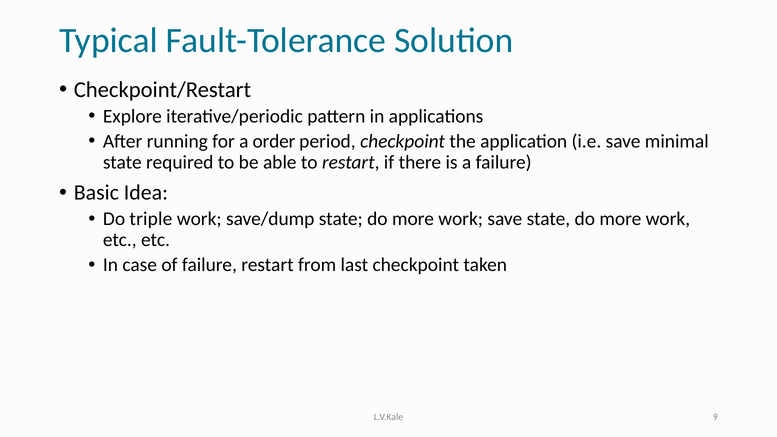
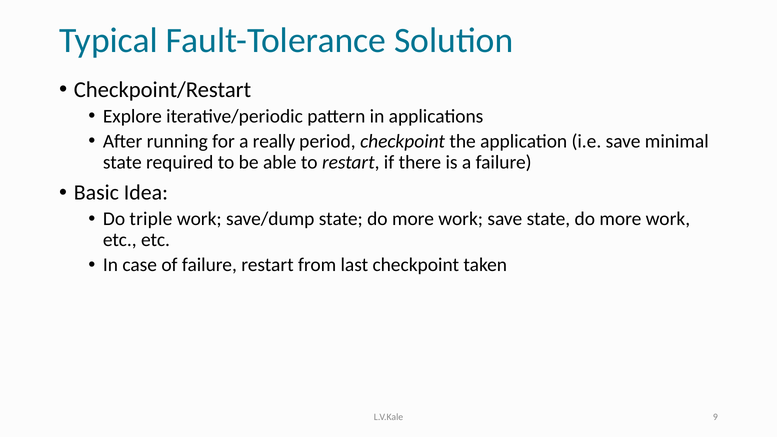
order: order -> really (274, 141)
